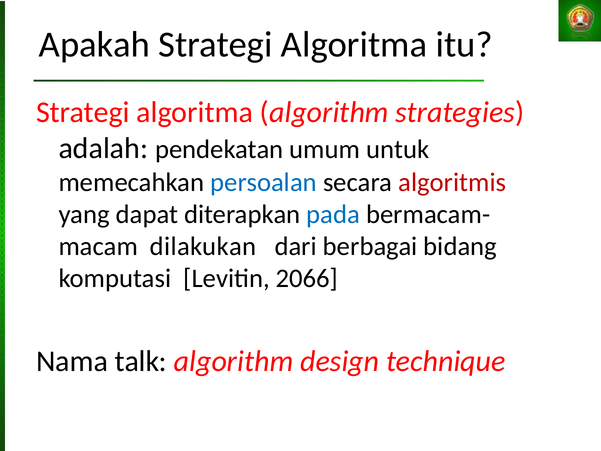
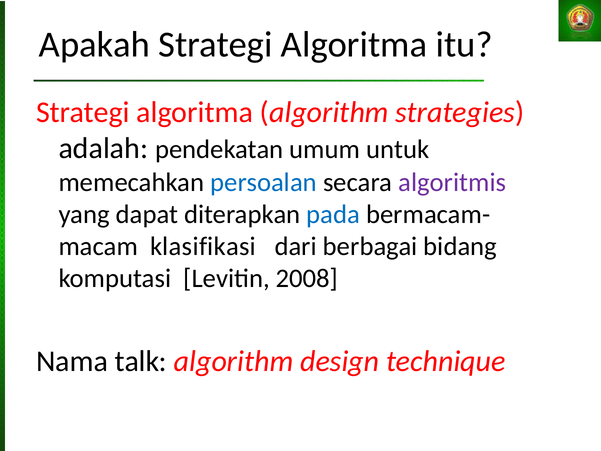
algoritmis colour: red -> purple (452, 182)
dilakukan: dilakukan -> klasifikasi (203, 246)
2066: 2066 -> 2008 (307, 279)
